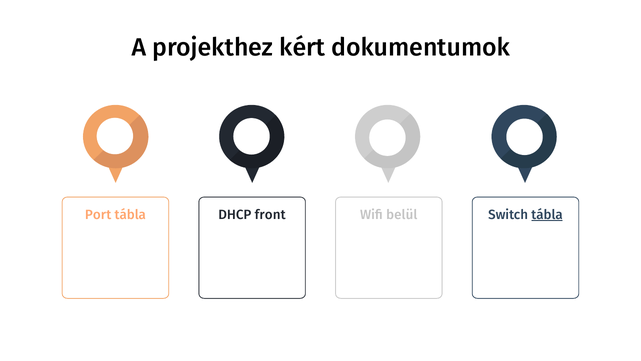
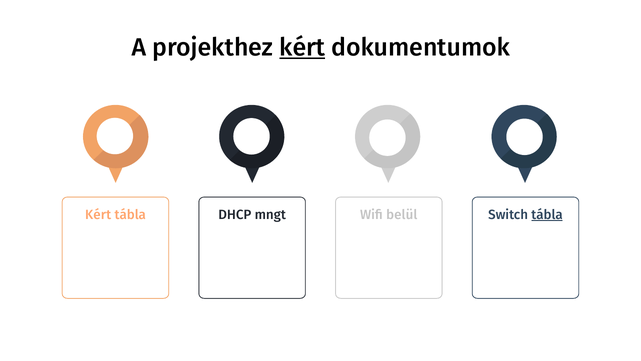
kért underline: none -> present (302, 47)
Port: Port -> Kért (98, 215)
front: front -> mngt (270, 215)
